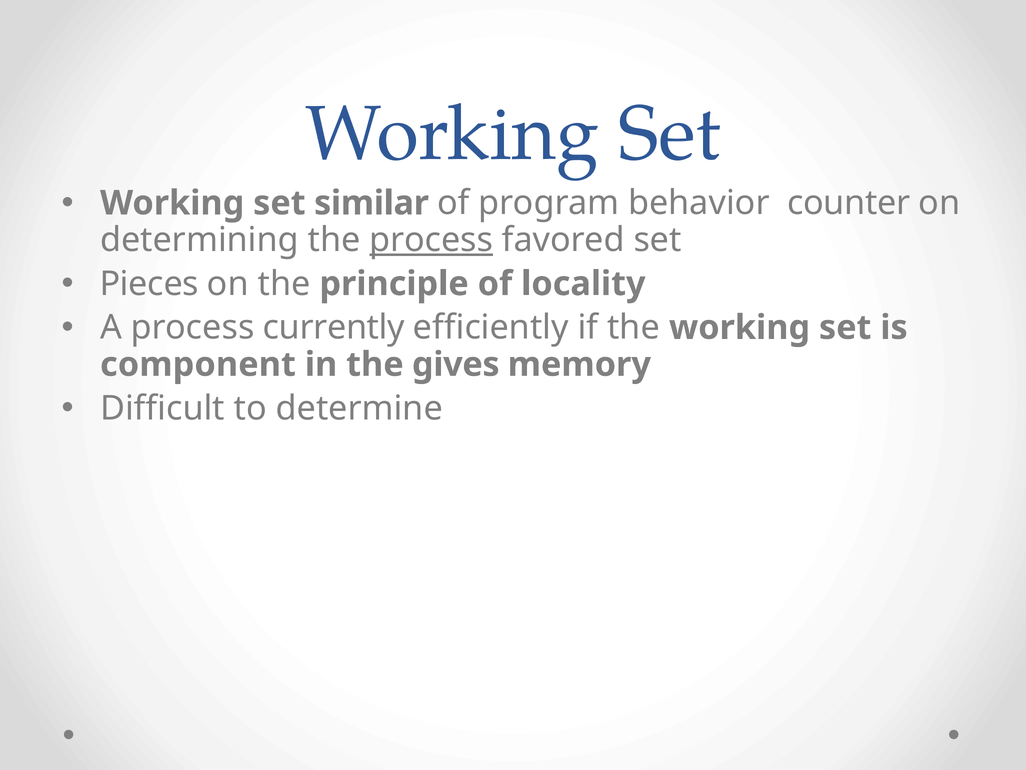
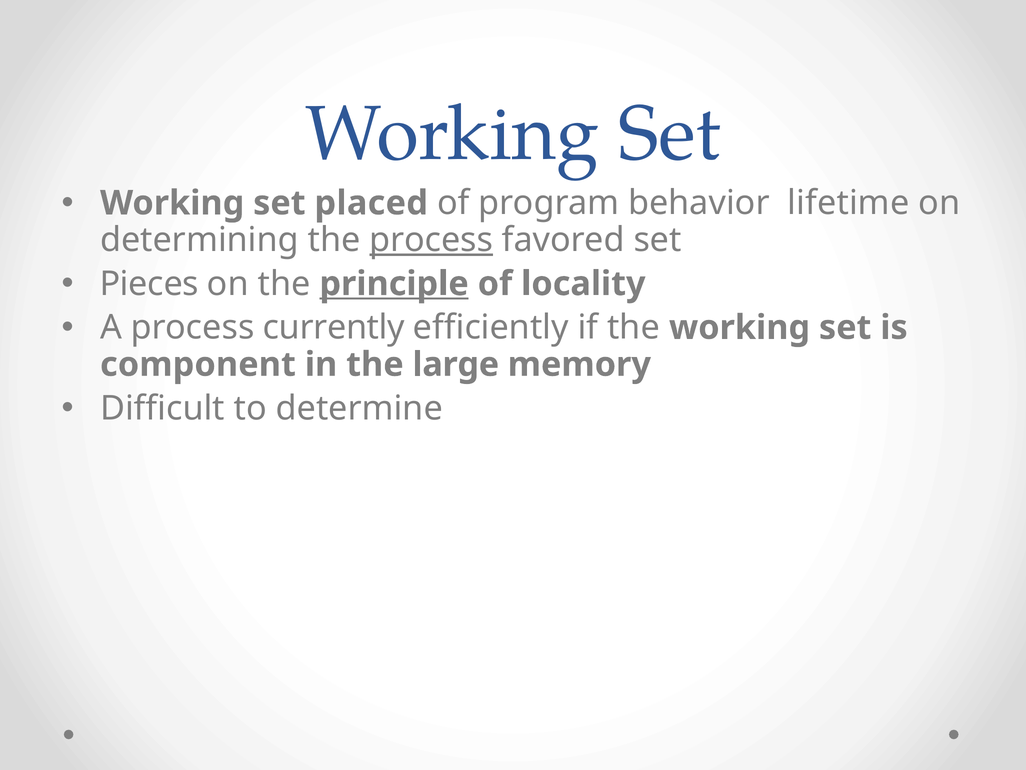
similar: similar -> placed (371, 203)
counter: counter -> lifetime (848, 203)
principle underline: none -> present (394, 284)
gives: gives -> large (456, 364)
